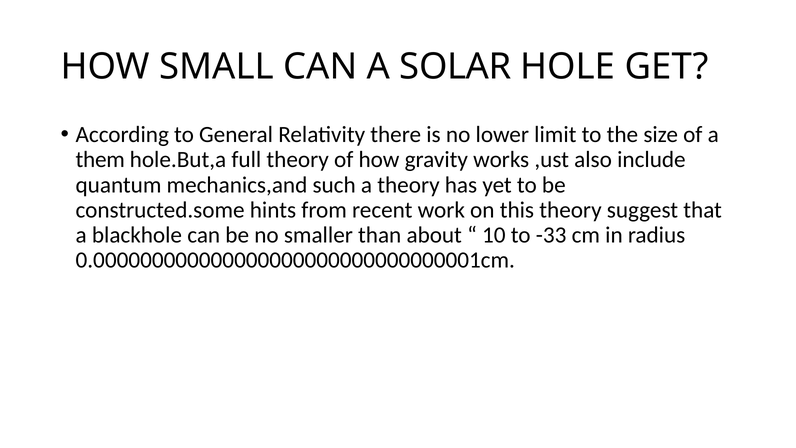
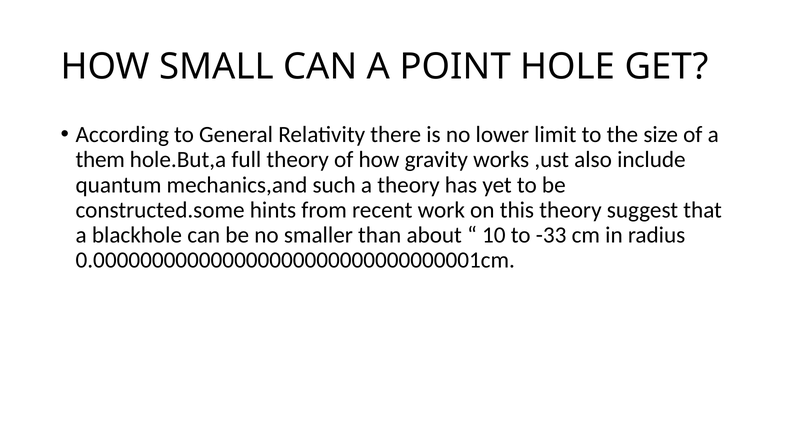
SOLAR: SOLAR -> POINT (455, 67)
